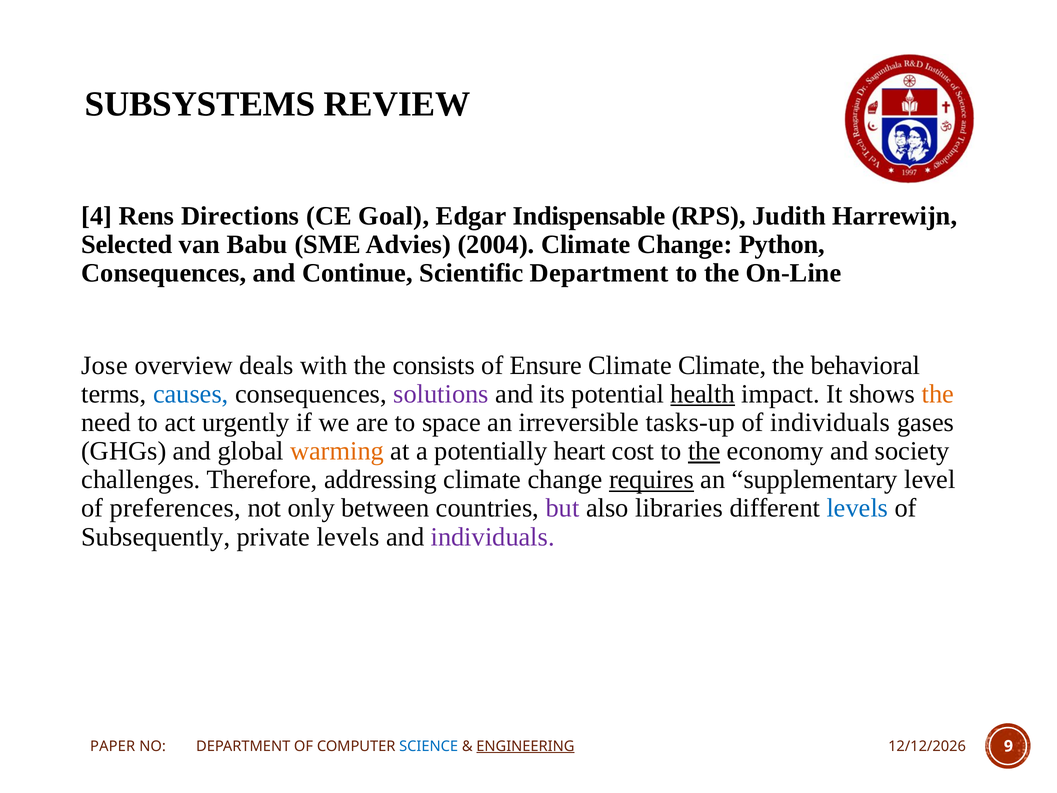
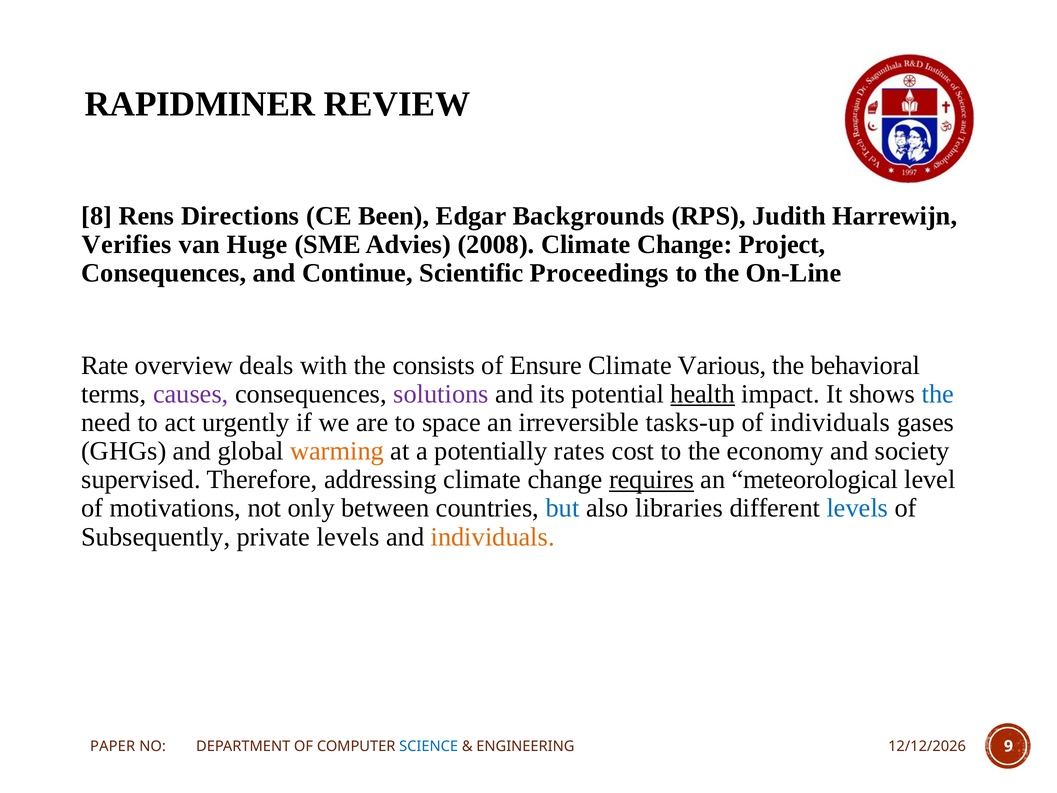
SUBSYSTEMS: SUBSYSTEMS -> RAPIDMINER (200, 104)
4: 4 -> 8 (97, 216)
Goal: Goal -> Been (394, 216)
Indispensable: Indispensable -> Backgrounds (589, 216)
Selected: Selected -> Verifies (127, 245)
Babu: Babu -> Huge (257, 245)
2004: 2004 -> 2008 (496, 245)
Python: Python -> Project (782, 245)
Scientific Department: Department -> Proceedings (599, 273)
Jose: Jose -> Rate (105, 365)
Climate Climate: Climate -> Various (722, 365)
causes colour: blue -> purple (191, 394)
the colour: orange -> blue (938, 394)
heart: heart -> rates (579, 451)
the underline: present -> none (704, 451)
challenges: challenges -> supervised (141, 480)
supplementary: supplementary -> meteorological (815, 480)
preferences: preferences -> motivations (175, 508)
but colour: purple -> blue (563, 508)
individuals colour: purple -> orange (493, 537)
ENGINEERING underline: present -> none (525, 746)
